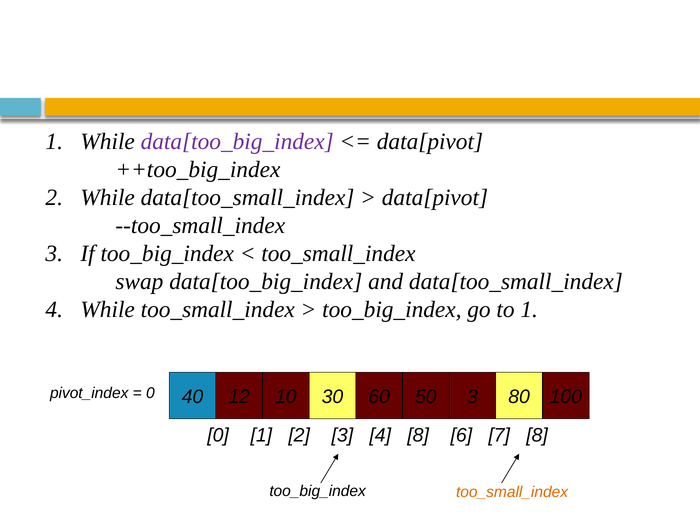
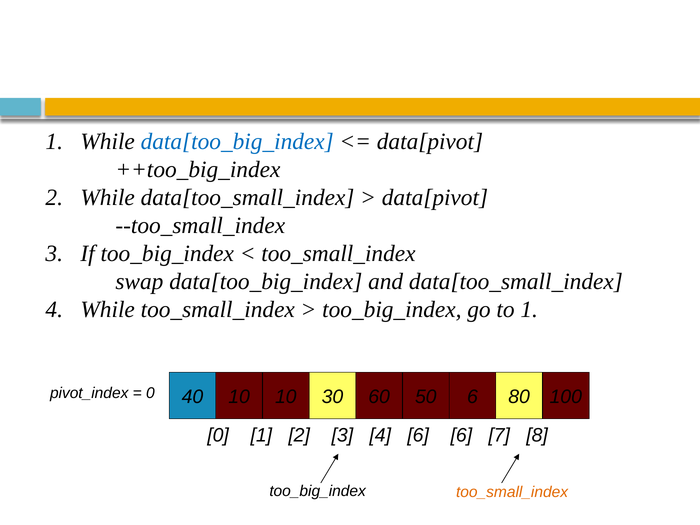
data[too_big_index colour: purple -> blue (237, 142)
40 12: 12 -> 10 (239, 397)
50 3: 3 -> 6 (473, 397)
4 8: 8 -> 6 (418, 435)
